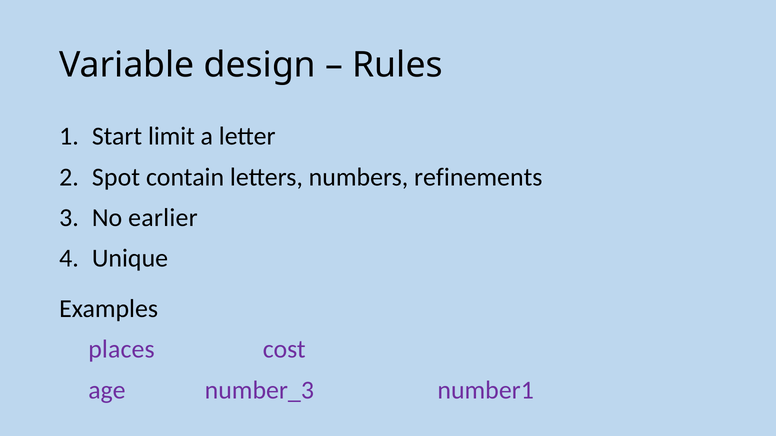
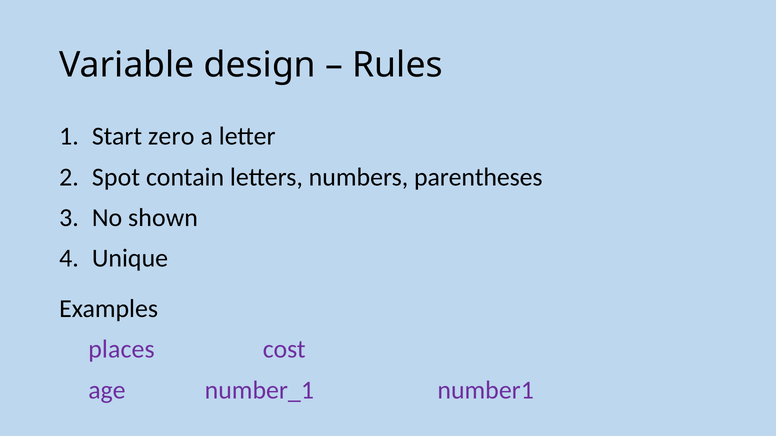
limit: limit -> zero (171, 136)
refinements: refinements -> parentheses (478, 177)
earlier: earlier -> shown (163, 218)
number_3: number_3 -> number_1 (259, 391)
